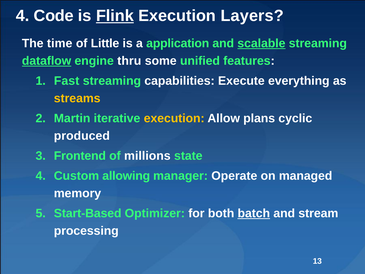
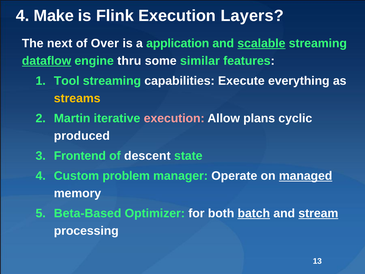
Code: Code -> Make (54, 16)
Flink underline: present -> none (115, 16)
time: time -> next (60, 43)
Little: Little -> Over (105, 43)
unified: unified -> similar (200, 61)
Fast: Fast -> Tool (67, 81)
execution colour: yellow -> pink (174, 118)
millions: millions -> descent (147, 156)
allowing: allowing -> problem (126, 176)
managed underline: none -> present (306, 176)
Start-Based: Start-Based -> Beta-Based (88, 213)
stream underline: none -> present (318, 213)
